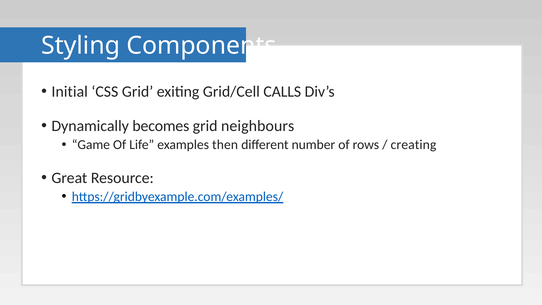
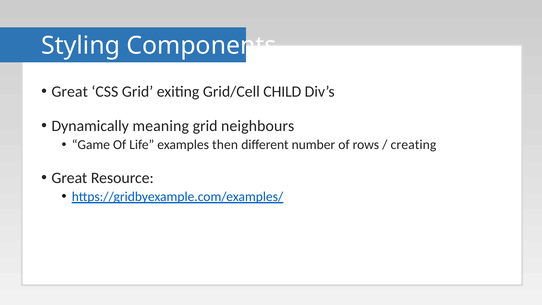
Initial: Initial -> Great (70, 92)
CALLS: CALLS -> CHILD (282, 92)
becomes: becomes -> meaning (161, 126)
